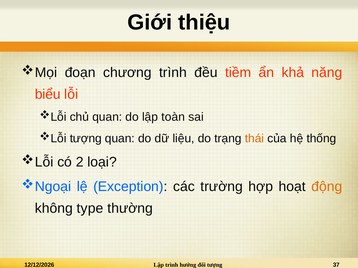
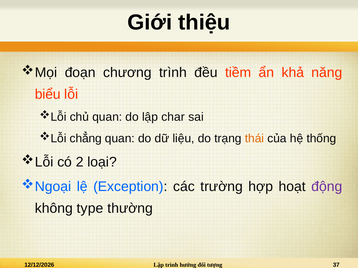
toàn: toàn -> char (173, 117)
tượng: tượng -> chẳng (86, 139)
động colour: orange -> purple (327, 187)
